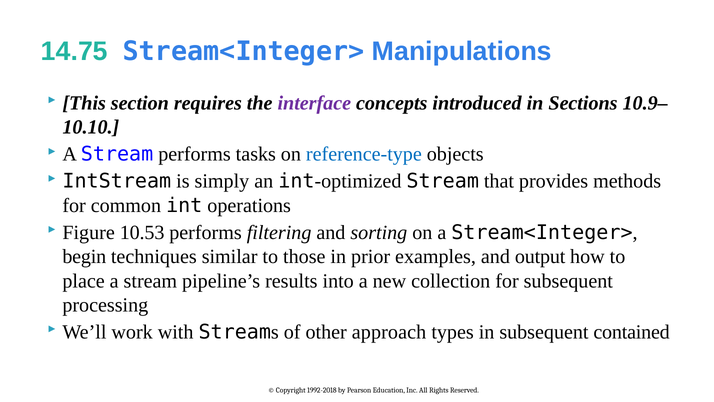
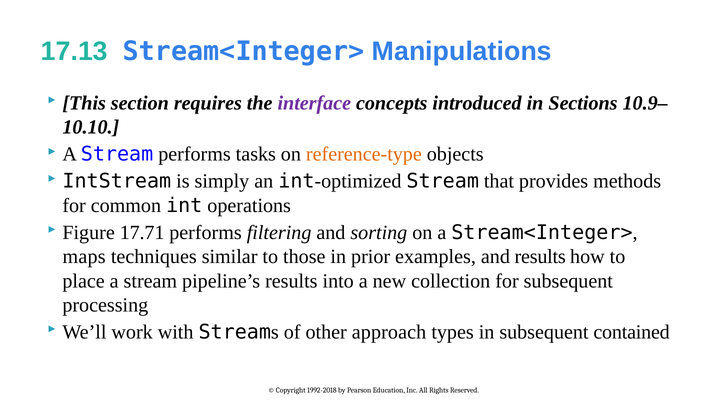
14.75: 14.75 -> 17.13 (74, 51)
reference-type colour: blue -> orange (364, 154)
10.53: 10.53 -> 17.71 (142, 232)
begin: begin -> maps (84, 257)
and output: output -> results (540, 257)
